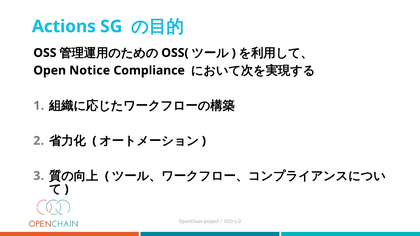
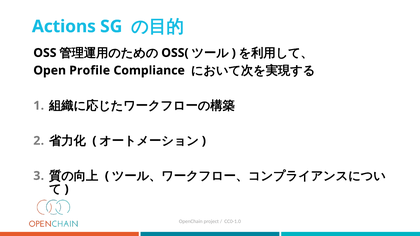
Notice: Notice -> Profile (90, 71)
